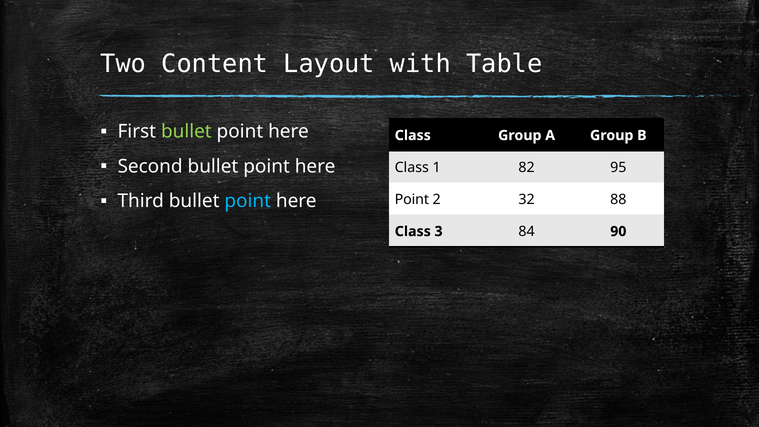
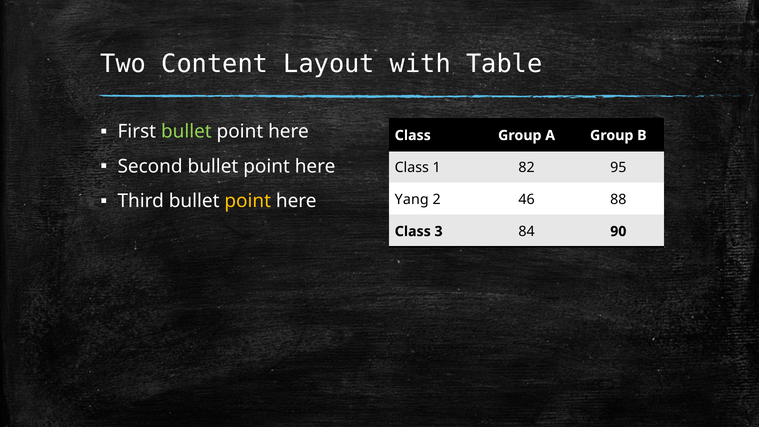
point colour: light blue -> yellow (248, 201)
Point: Point -> Yang (412, 199)
32: 32 -> 46 (527, 199)
